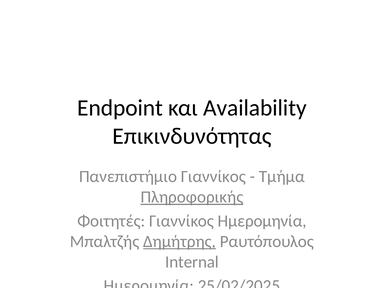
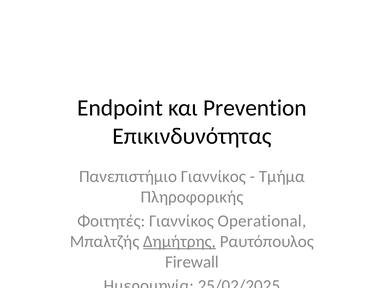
Availability: Availability -> Prevention (255, 108)
Πληροφορικής underline: present -> none (192, 197)
Γιαννίκος Ημερομηνία: Ημερομηνία -> Operational (262, 221)
Internal: Internal -> Firewall (192, 262)
